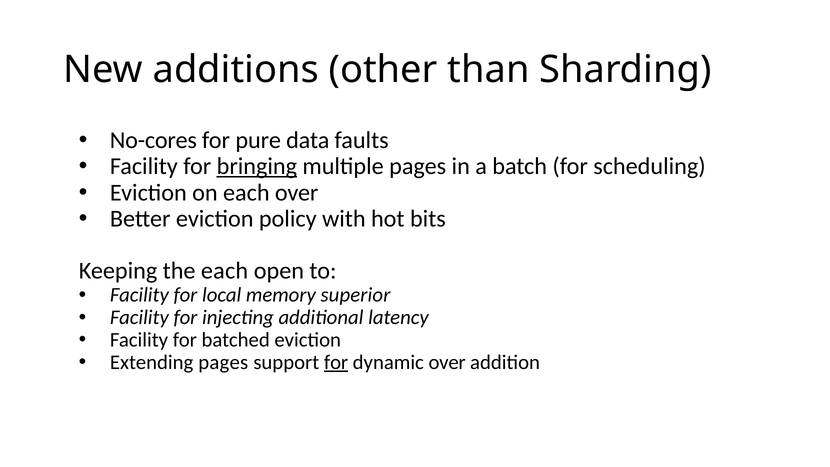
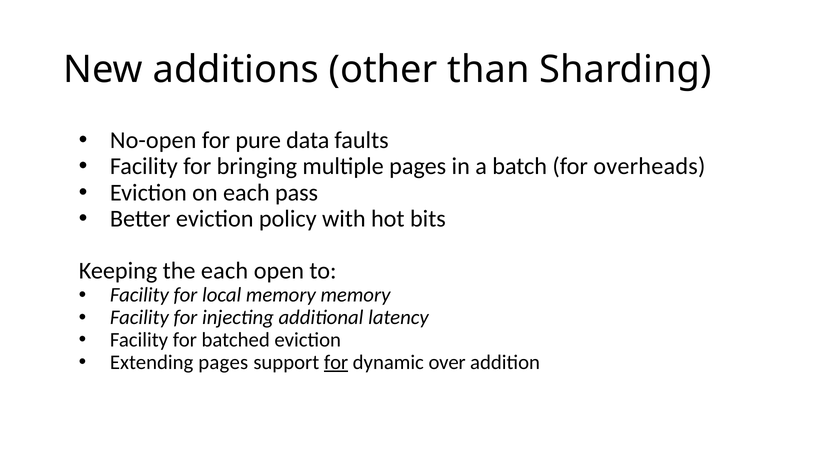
No-cores: No-cores -> No-open (153, 140)
bringing underline: present -> none (257, 166)
scheduling: scheduling -> overheads (649, 166)
each over: over -> pass (297, 192)
memory superior: superior -> memory (355, 295)
